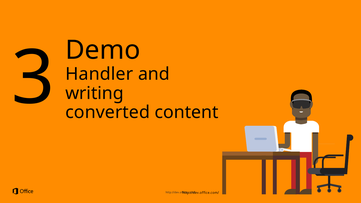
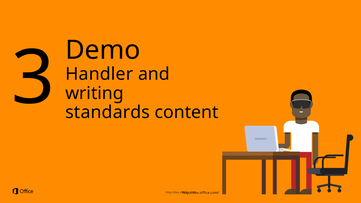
converted: converted -> standards (108, 112)
